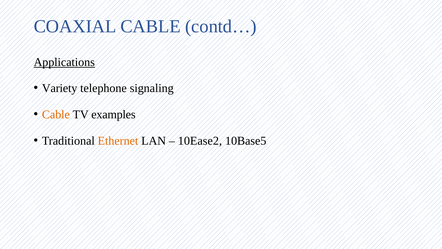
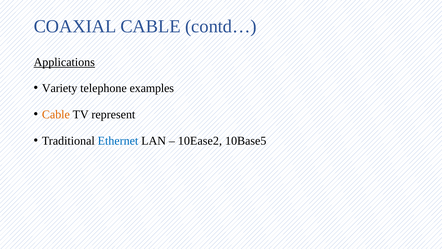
signaling: signaling -> examples (152, 88)
examples: examples -> represent (113, 114)
Ethernet colour: orange -> blue (118, 141)
